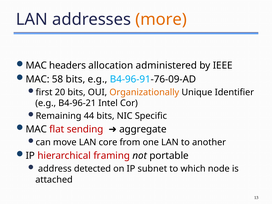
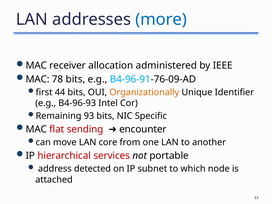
more colour: orange -> blue (161, 19)
headers: headers -> receiver (68, 65)
58: 58 -> 78 (58, 79)
20: 20 -> 44 (60, 92)
B4-96-21: B4-96-21 -> B4-96-93 (77, 103)
44: 44 -> 93 (89, 116)
aggregate: aggregate -> encounter (143, 129)
framing: framing -> services (112, 156)
